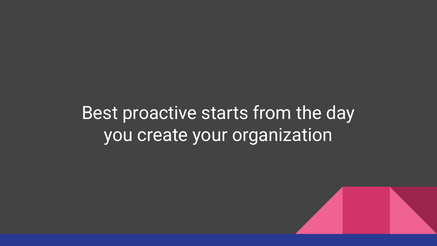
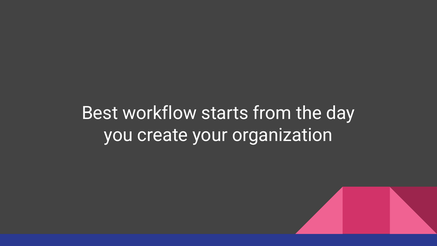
proactive: proactive -> workflow (160, 113)
